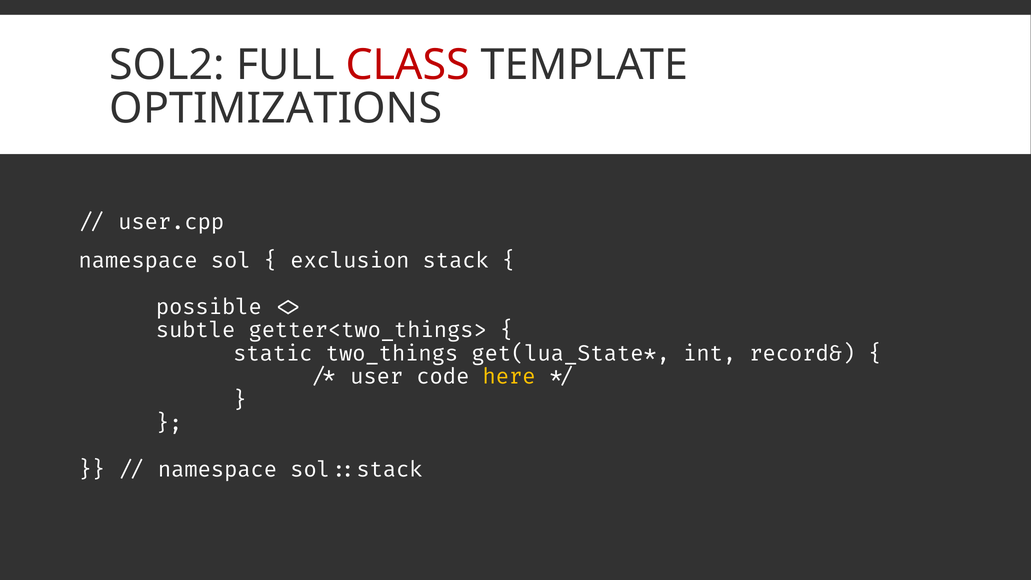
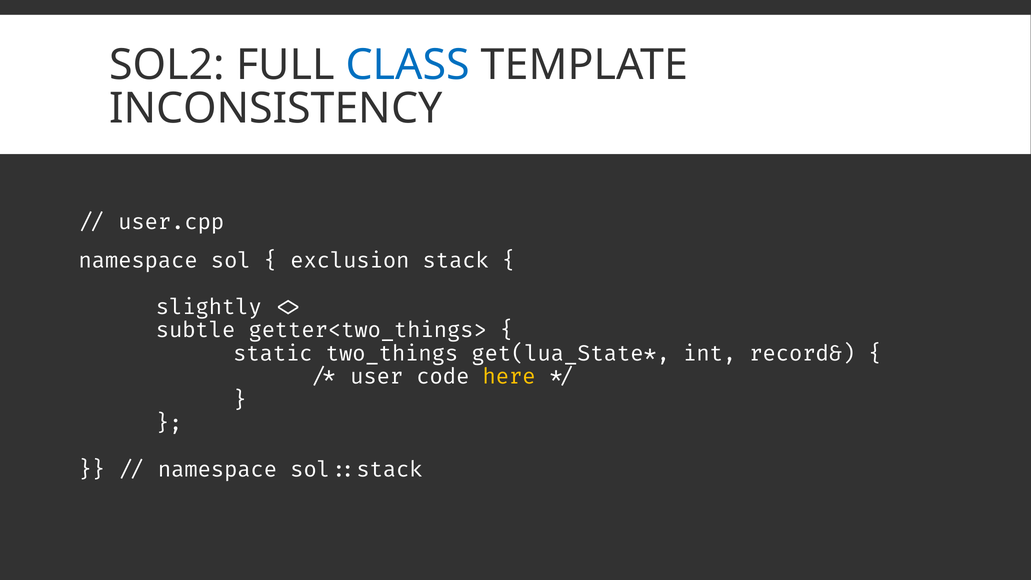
CLASS colour: red -> blue (408, 65)
OPTIMIZATIONS: OPTIMIZATIONS -> INCONSISTENCY (276, 109)
possible: possible -> slightly (209, 307)
